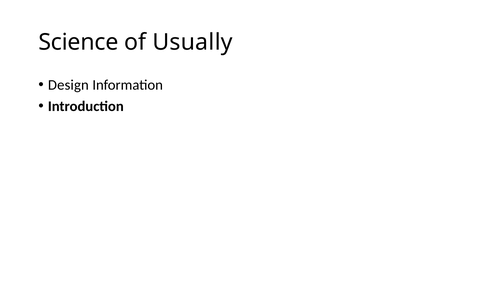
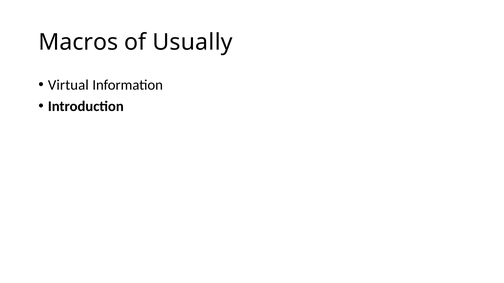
Science: Science -> Macros (78, 42)
Design: Design -> Virtual (68, 85)
